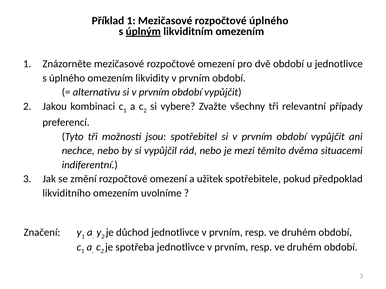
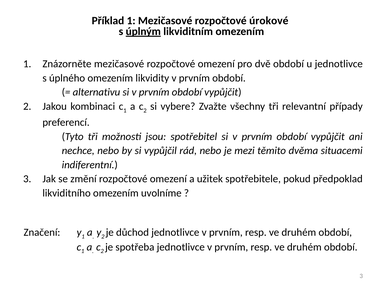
rozpočtové úplného: úplného -> úrokové (269, 21)
